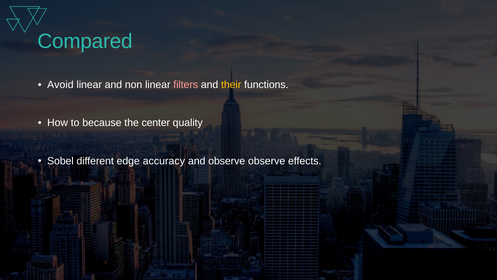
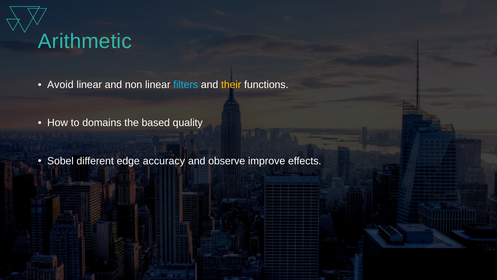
Compared: Compared -> Arithmetic (85, 41)
filters colour: pink -> light blue (186, 85)
because: because -> domains (102, 123)
center: center -> based (156, 123)
observe observe: observe -> improve (267, 161)
